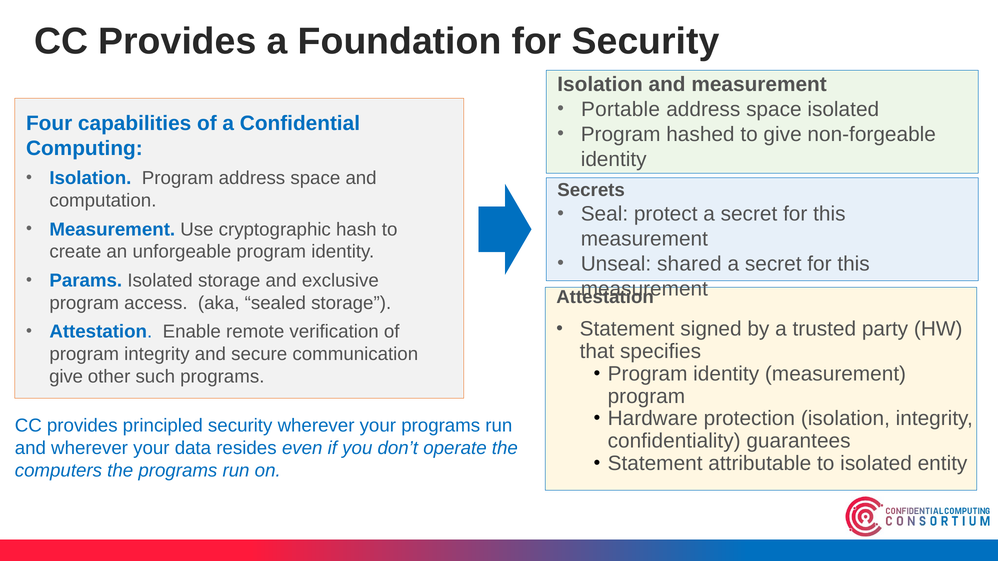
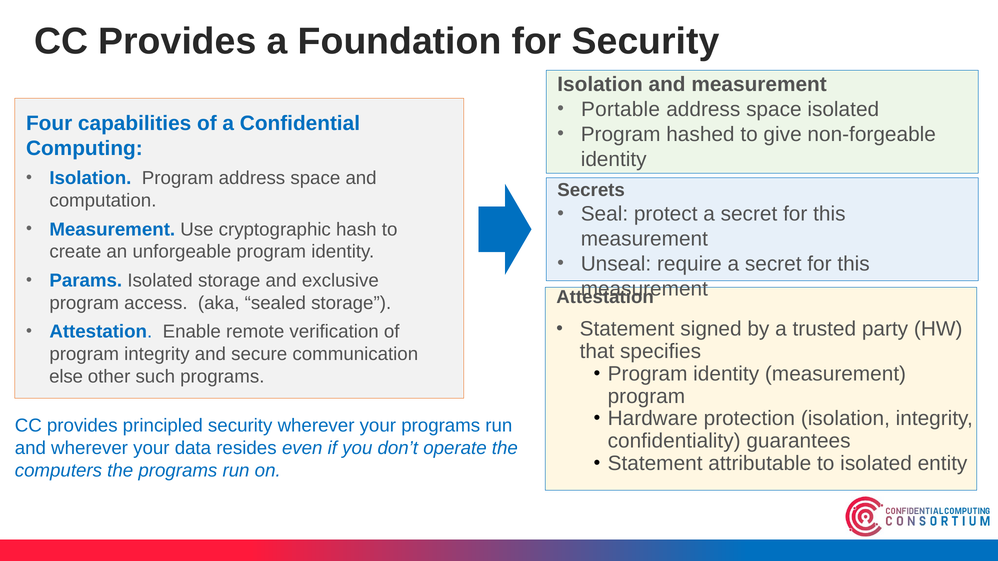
shared: shared -> require (689, 264)
give: give -> else (66, 377)
